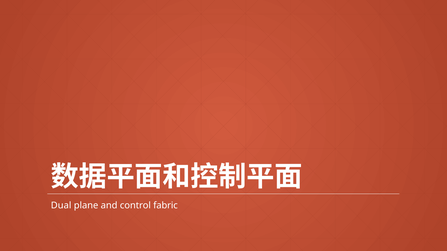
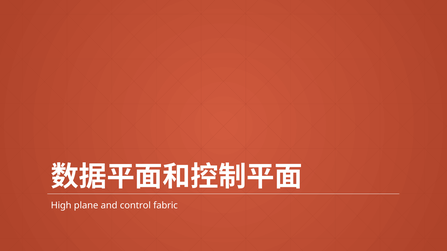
Dual: Dual -> High (61, 206)
